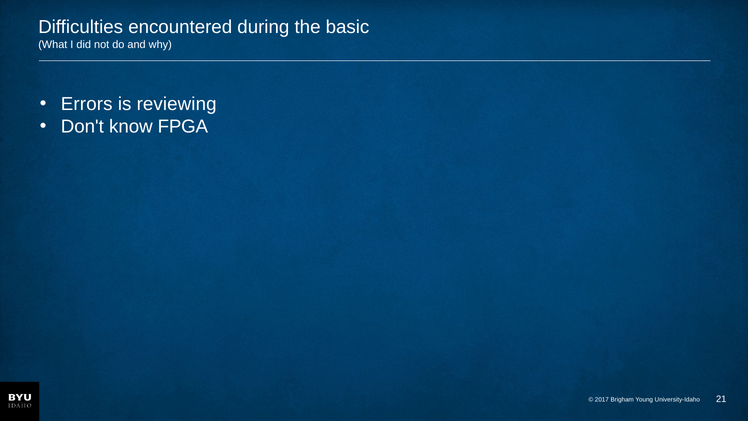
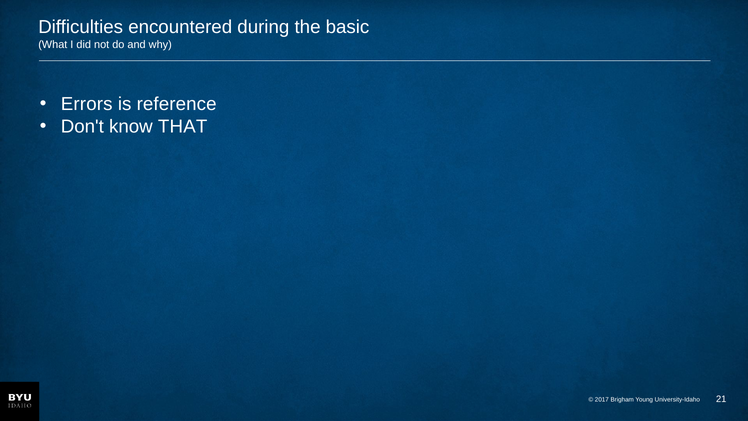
reviewing: reviewing -> reference (177, 104)
FPGA: FPGA -> THAT (183, 127)
